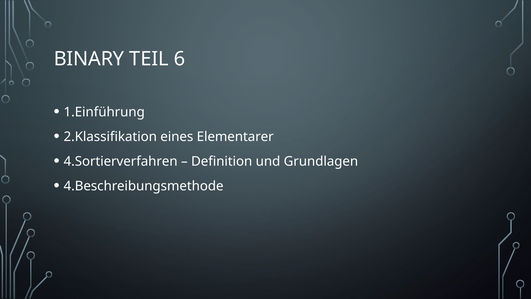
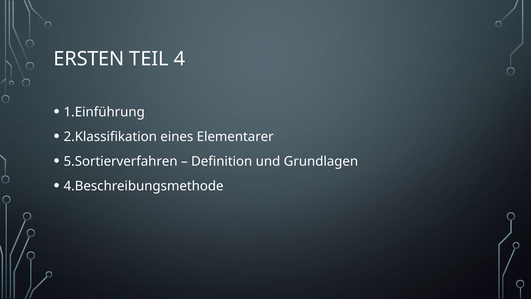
BINARY: BINARY -> ERSTEN (89, 59)
6: 6 -> 4 (179, 59)
4.Sortierverfahren: 4.Sortierverfahren -> 5.Sortierverfahren (121, 161)
